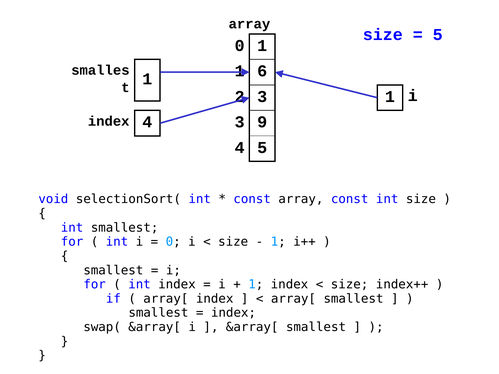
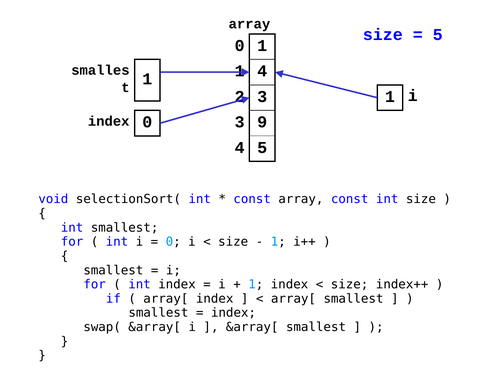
6: 6 -> 4 (262, 71)
index 4: 4 -> 0 (147, 122)
